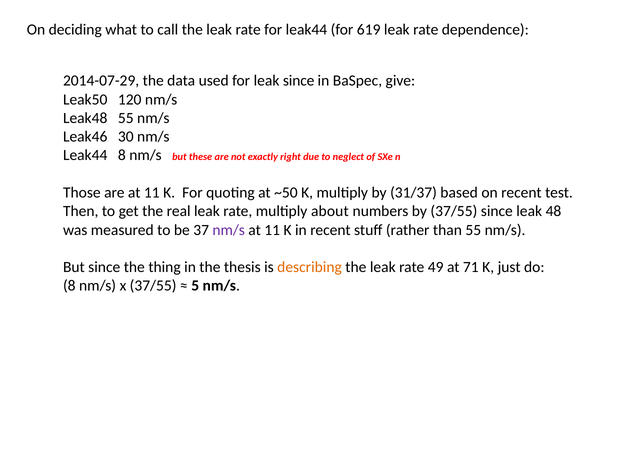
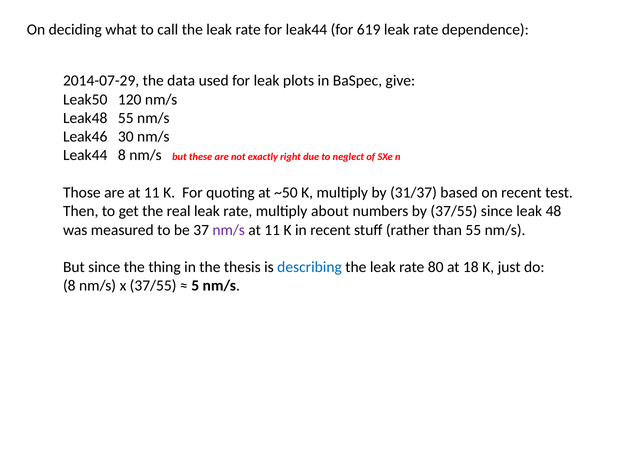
leak since: since -> plots (299, 81)
describing colour: orange -> blue (310, 267)
49: 49 -> 80 (436, 267)
71: 71 -> 18 (471, 267)
